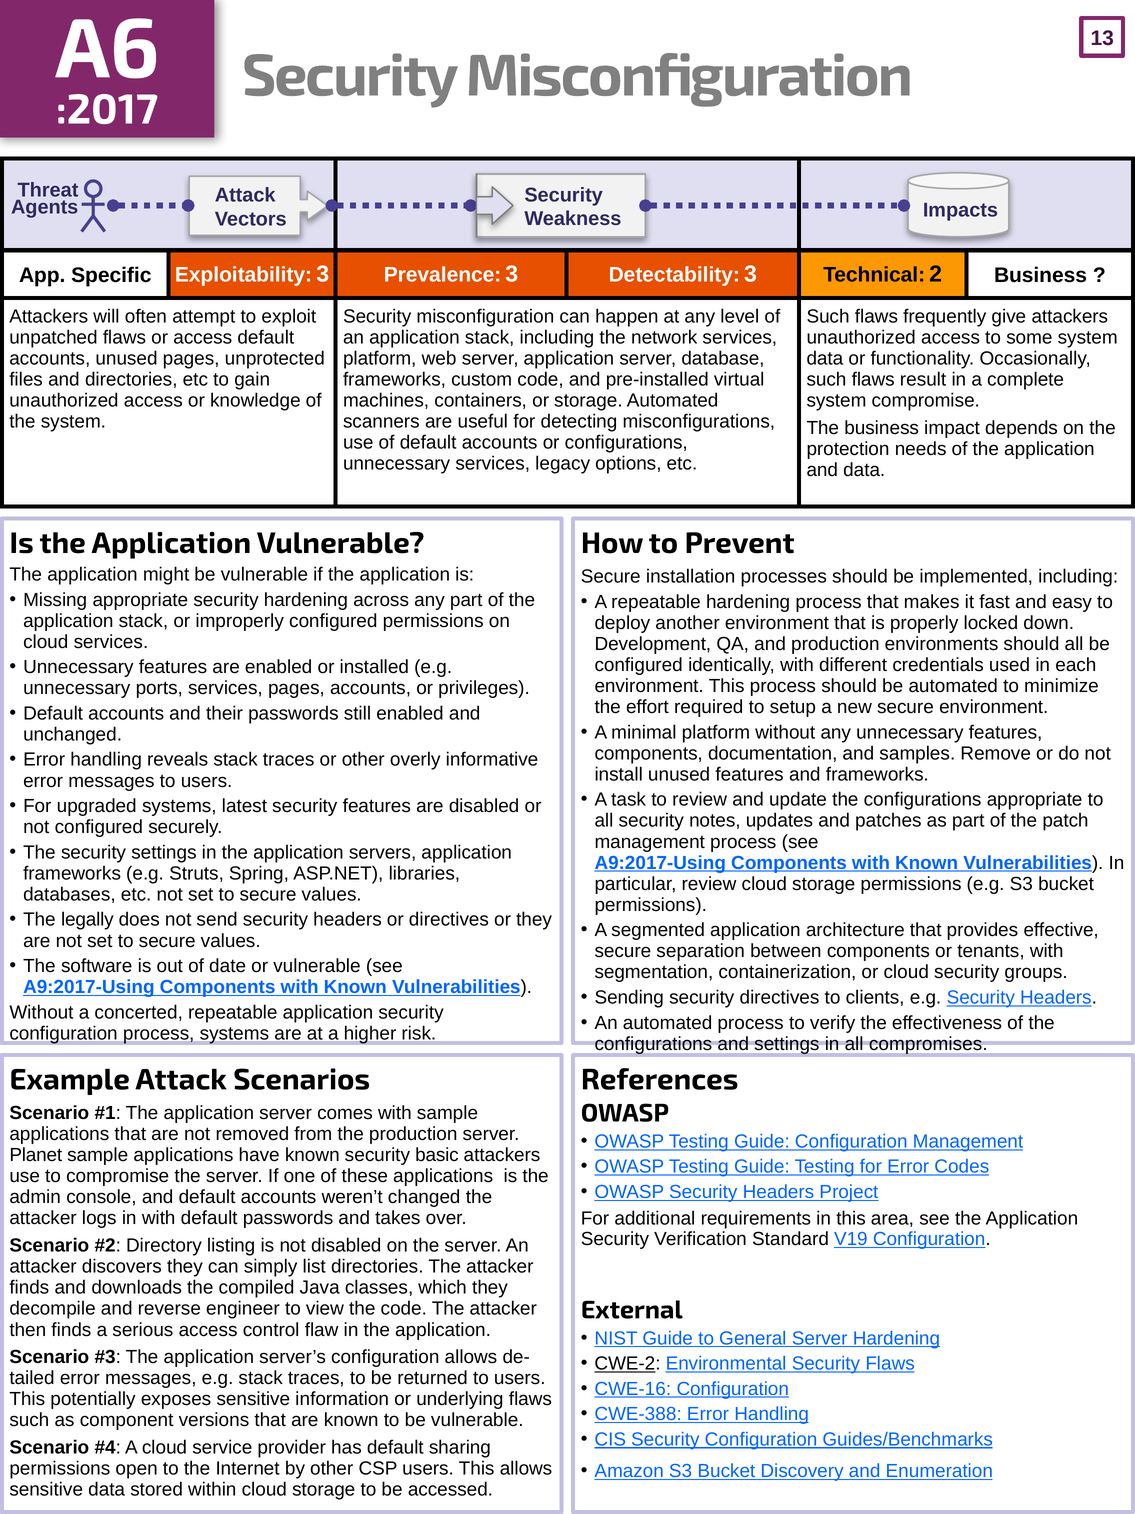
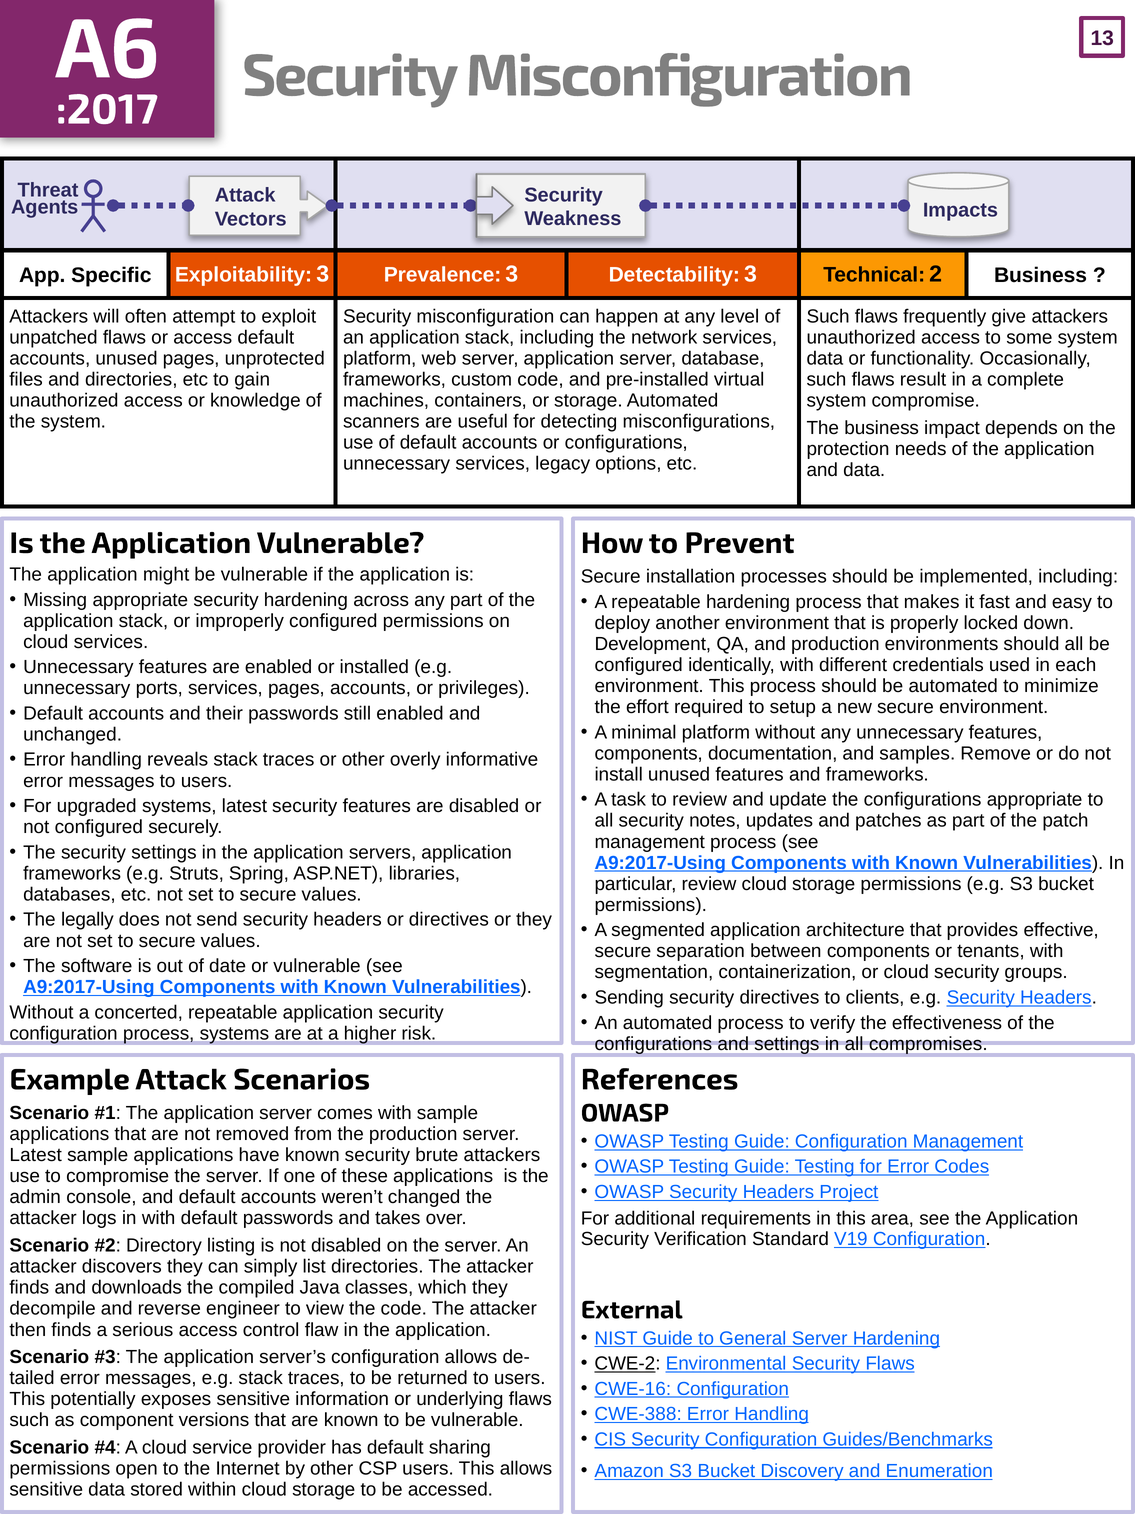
Planet: Planet -> Latest (36, 1155)
basic: basic -> brute (437, 1155)
